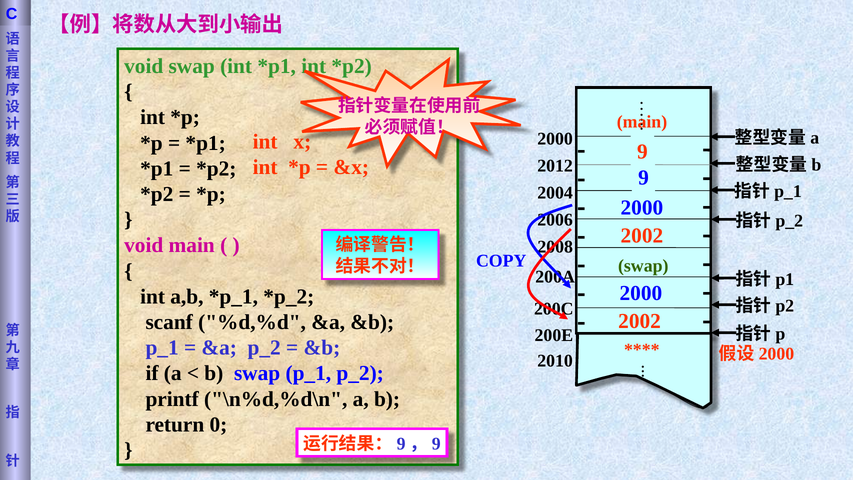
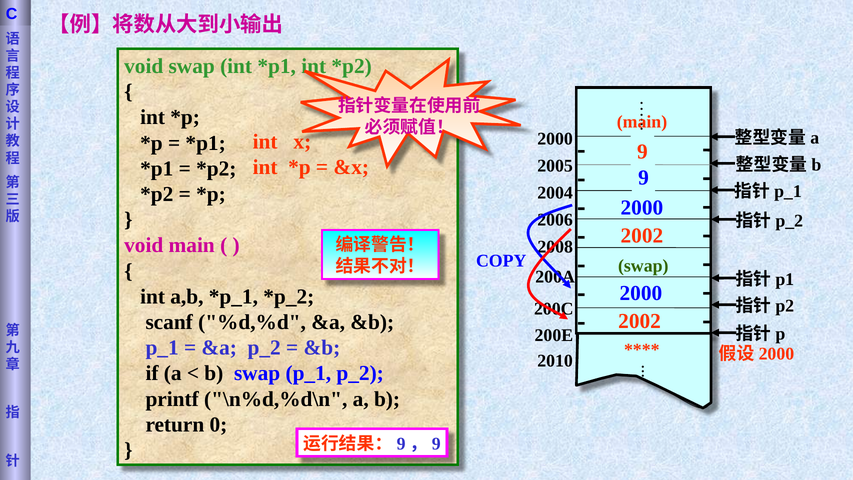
2012: 2012 -> 2005 (555, 166)
